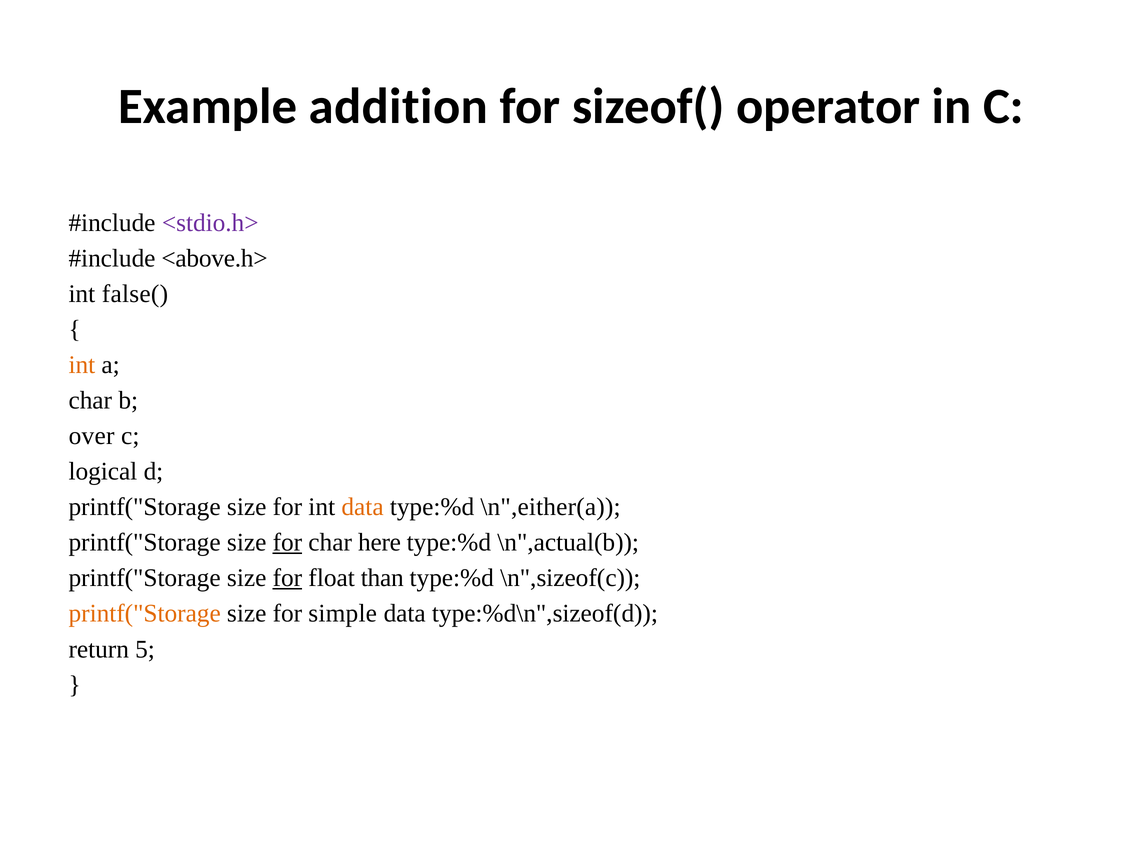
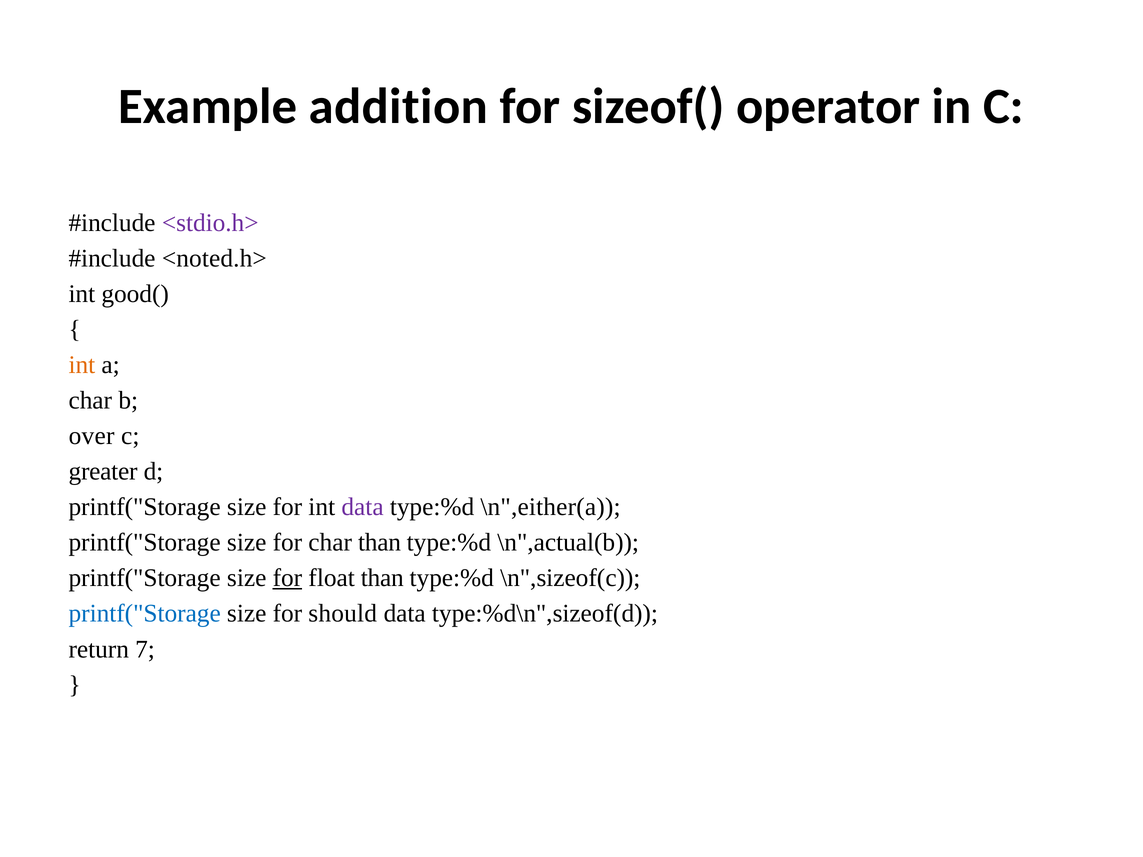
<above.h>: <above.h> -> <noted.h> (214, 258)
false(: false( -> good( (135, 294)
logical: logical -> greater (103, 472)
data colour: orange -> purple (363, 507)
for underline: present -> none (287, 543)
char here: here -> than (380, 543)
printf("Storage colour: orange -> blue (145, 614)
simple: simple -> should (343, 614)
5: 5 -> 7 (145, 649)
